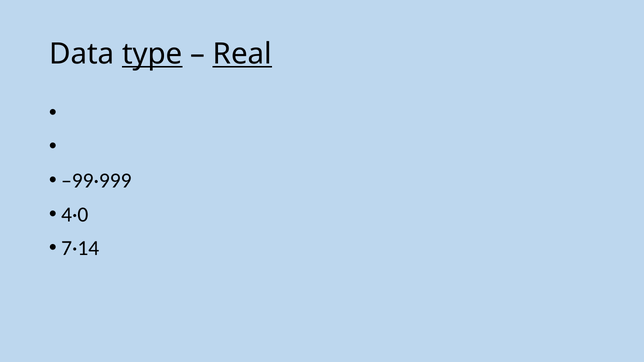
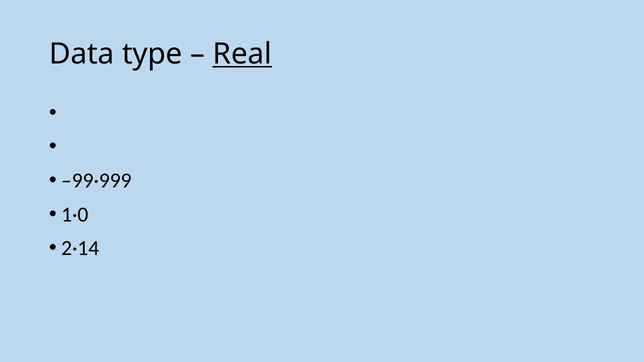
type underline: present -> none (152, 54)
4·0: 4·0 -> 1·0 (75, 215)
7·14: 7·14 -> 2·14 (80, 249)
